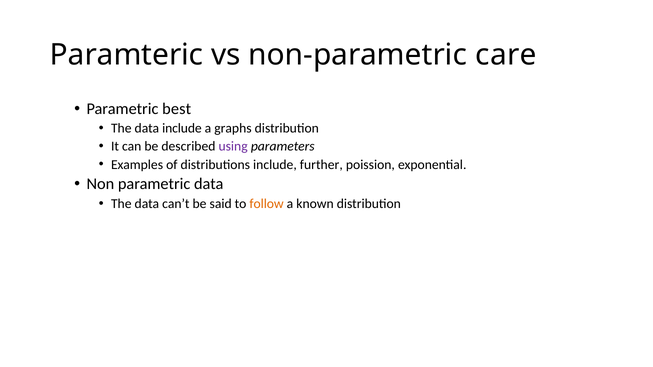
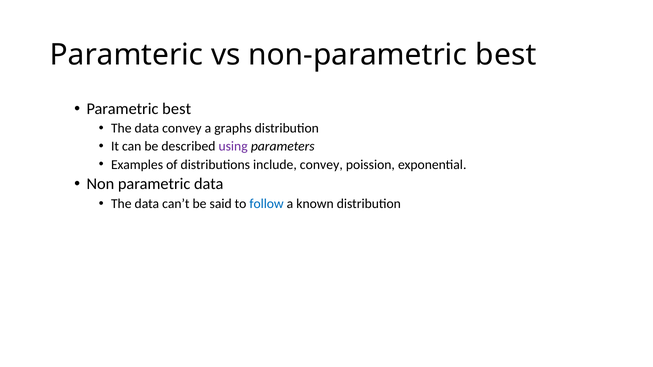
non-parametric care: care -> best (506, 55)
data include: include -> convey (182, 129)
include further: further -> convey (321, 165)
follow colour: orange -> blue (267, 204)
